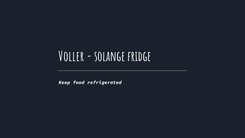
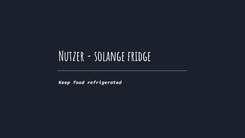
Voller: Voller -> Nutzer (71, 57)
